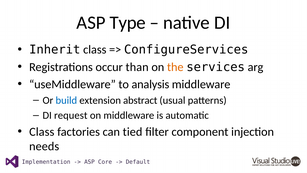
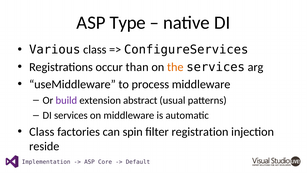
Inherit: Inherit -> Various (55, 50)
analysis: analysis -> process (150, 84)
build colour: blue -> purple (66, 100)
DI request: request -> services (71, 115)
tied: tied -> spin (133, 132)
component: component -> registration (200, 132)
needs: needs -> reside (44, 146)
